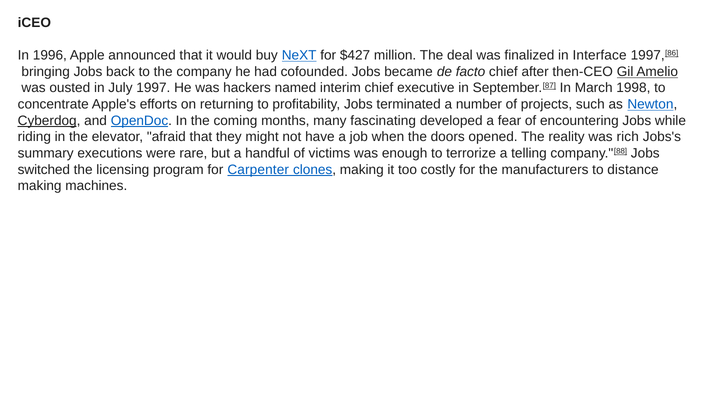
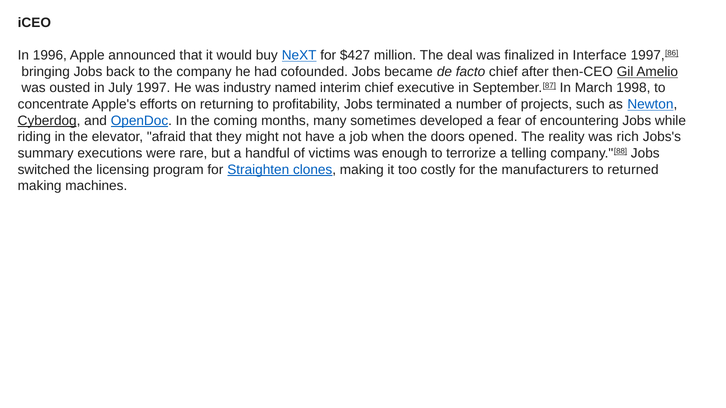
hackers: hackers -> industry (247, 88)
fascinating: fascinating -> sometimes (383, 121)
Carpenter: Carpenter -> Straighten (258, 170)
distance: distance -> returned (633, 170)
